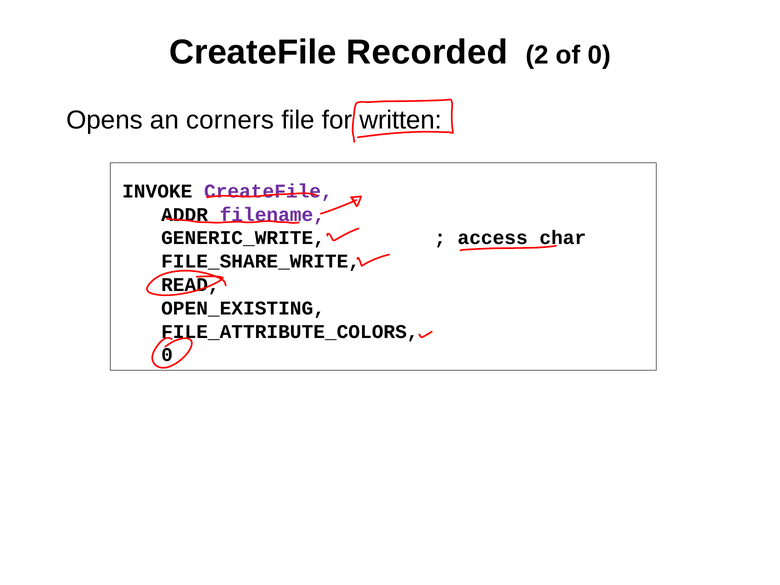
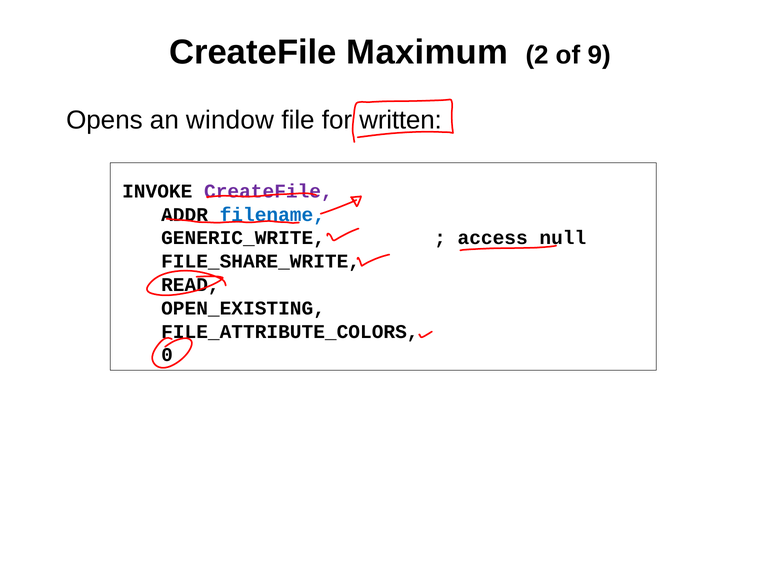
Recorded: Recorded -> Maximum (427, 52)
of 0: 0 -> 9 (599, 55)
corners: corners -> window (230, 120)
filename colour: purple -> blue (272, 215)
char: char -> null (563, 238)
